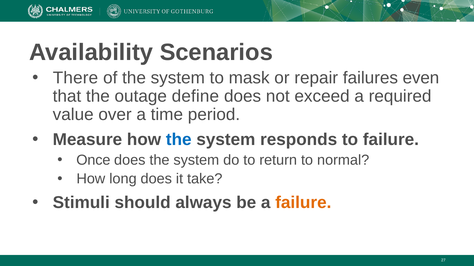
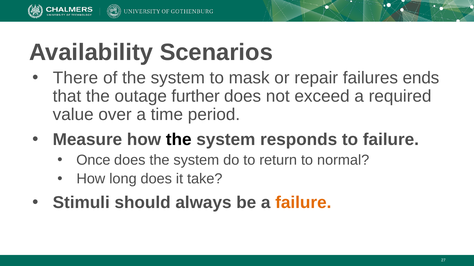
even: even -> ends (421, 78)
define: define -> further (196, 96)
the colour: blue -> black (179, 140)
